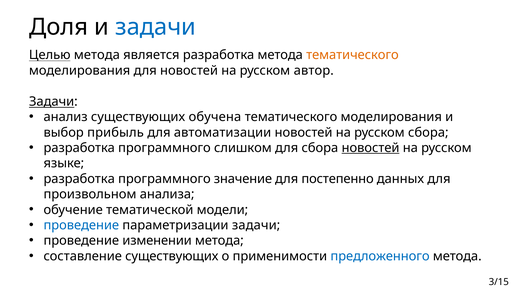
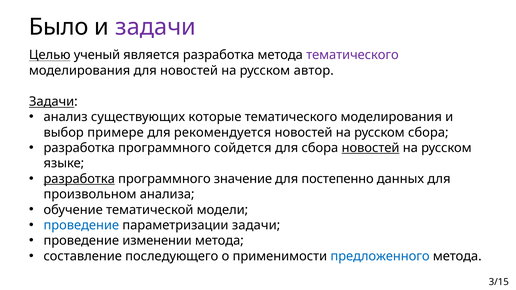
Доля: Доля -> Было (59, 27)
задачи colour: blue -> purple (156, 27)
Целью метода: метода -> ученый (97, 55)
тематического colour: orange -> purple (352, 55)
обучена: обучена -> которые (215, 117)
прибыль: прибыль -> примере (116, 133)
автоматизации: автоматизации -> рекомендуется (223, 133)
слишком: слишком -> сойдется (243, 148)
разработка underline: none -> present (79, 179)
составление существующих: существующих -> последующего (172, 256)
